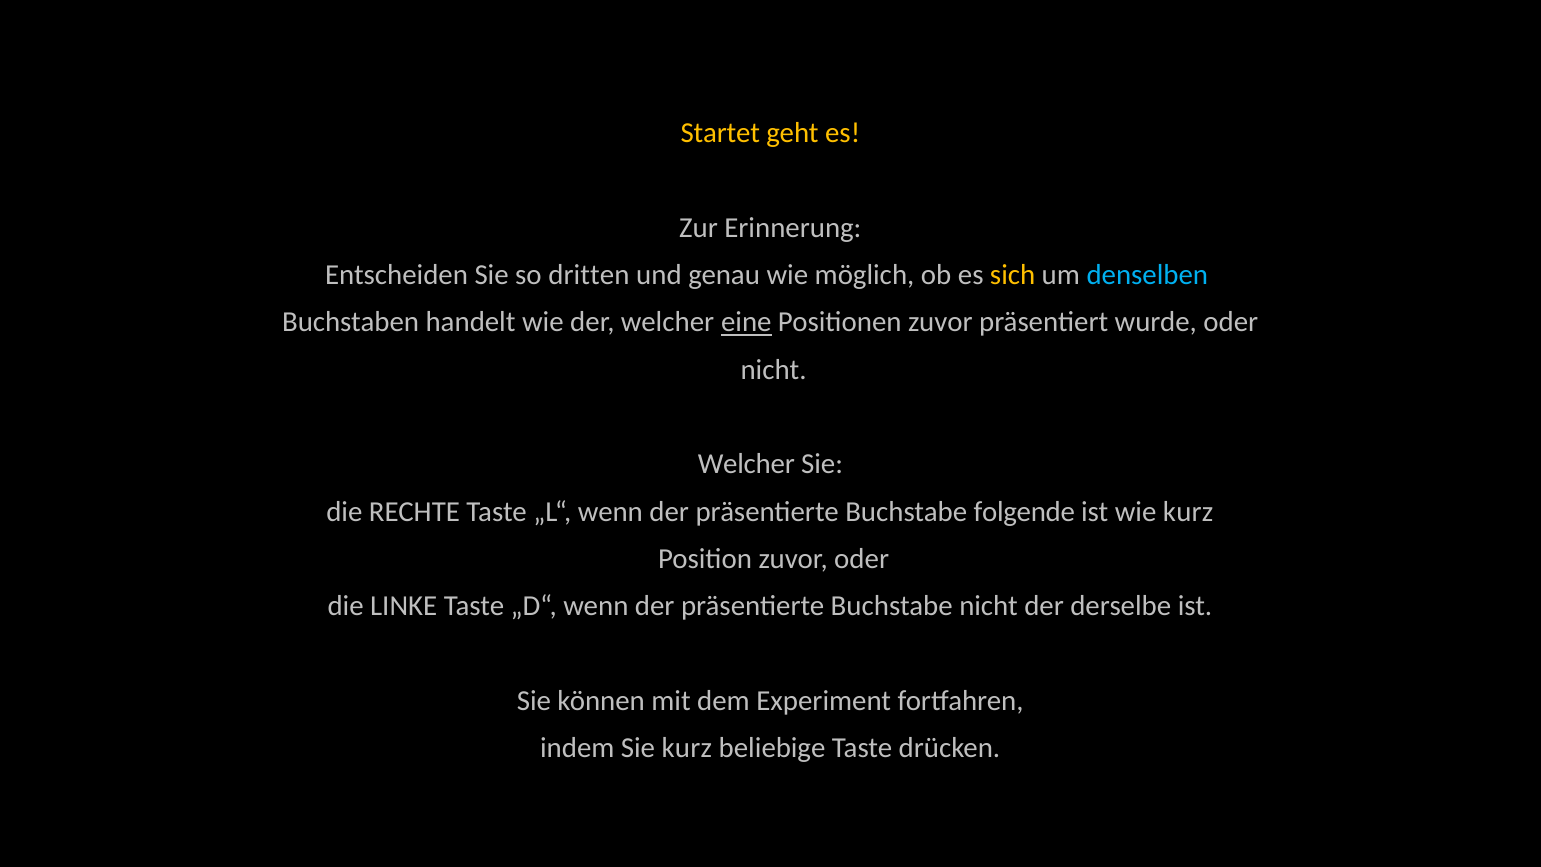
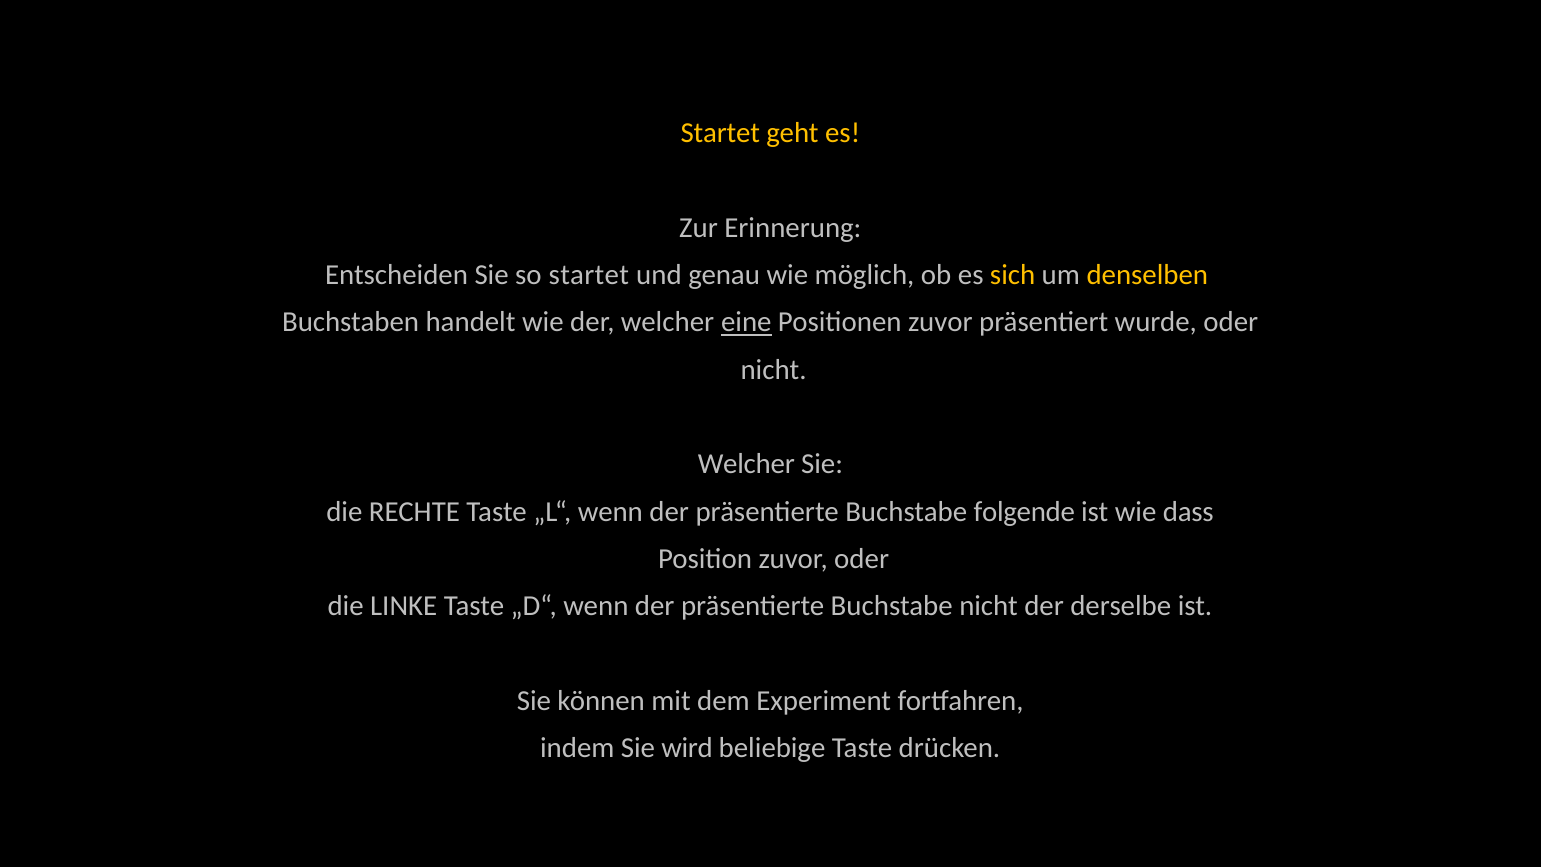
so dritten: dritten -> startet (589, 275)
denselben colour: light blue -> yellow (1147, 275)
wie kurz: kurz -> dass (1188, 511)
Sie kurz: kurz -> wird (687, 748)
